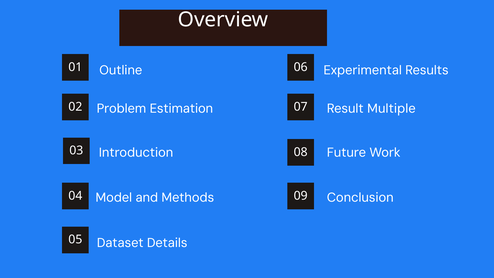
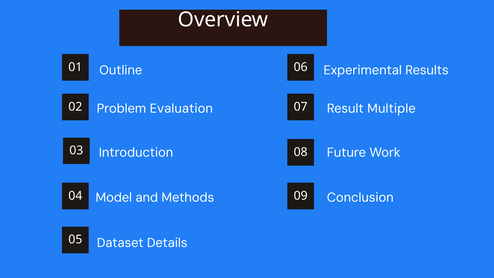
Estimation: Estimation -> Evaluation (181, 109)
